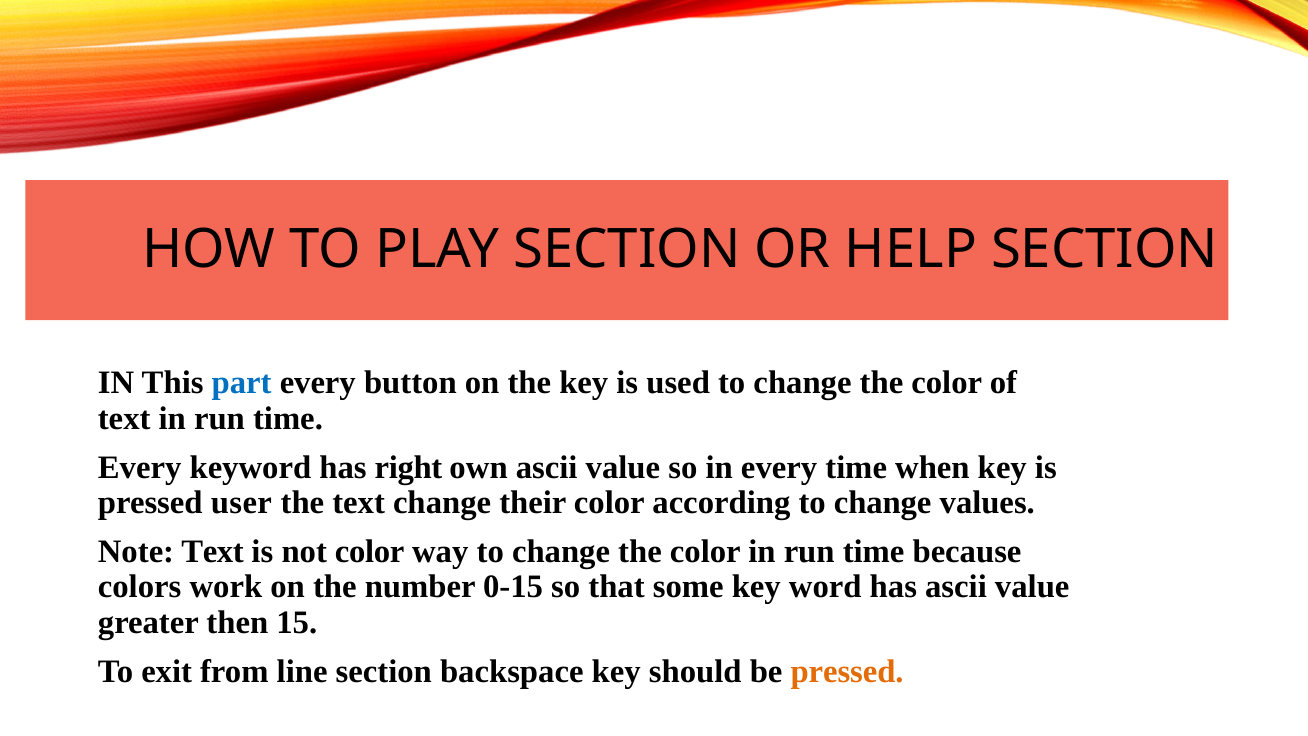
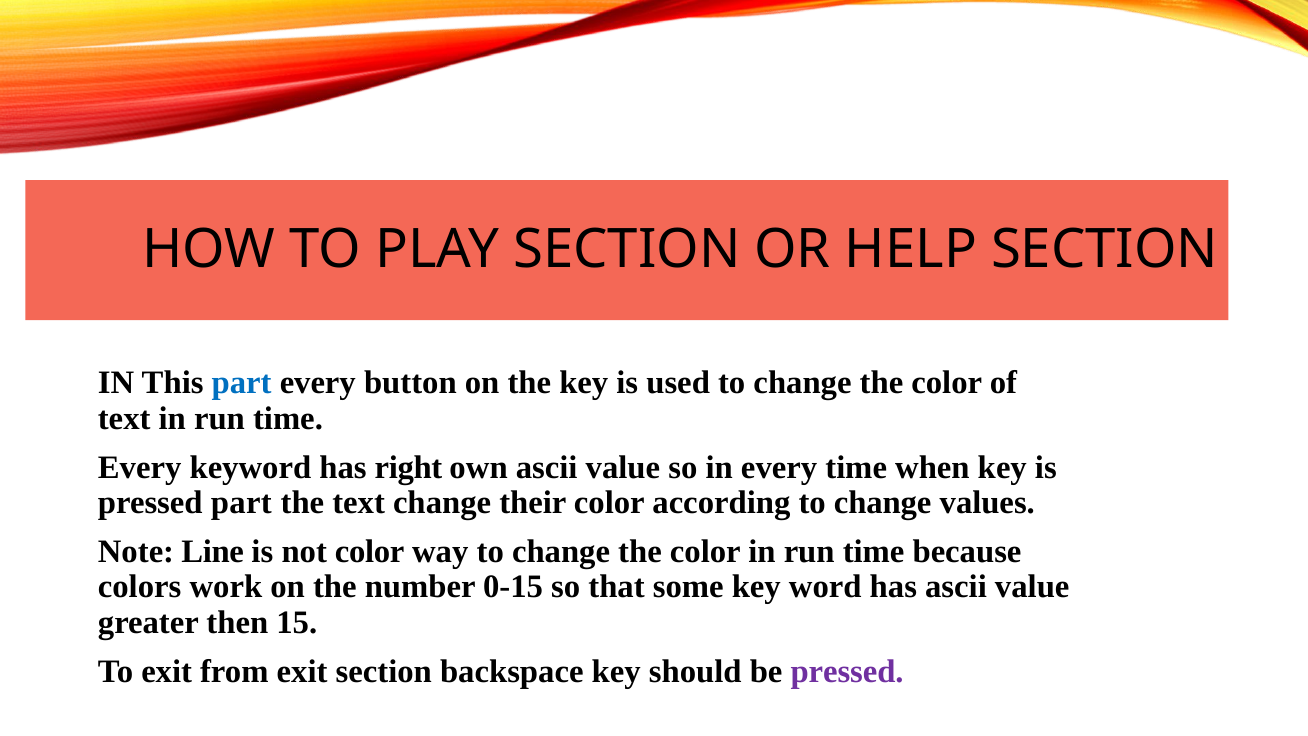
pressed user: user -> part (241, 503)
Note Text: Text -> Line (213, 551)
from line: line -> exit (302, 671)
pressed colour: orange -> purple (847, 671)
